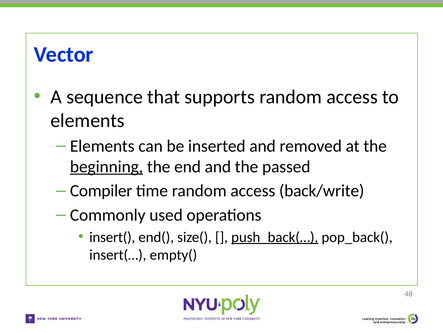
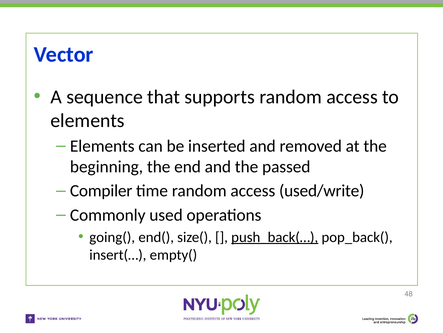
beginning underline: present -> none (107, 166)
back/write: back/write -> used/write (322, 191)
insert(: insert( -> going( (112, 237)
